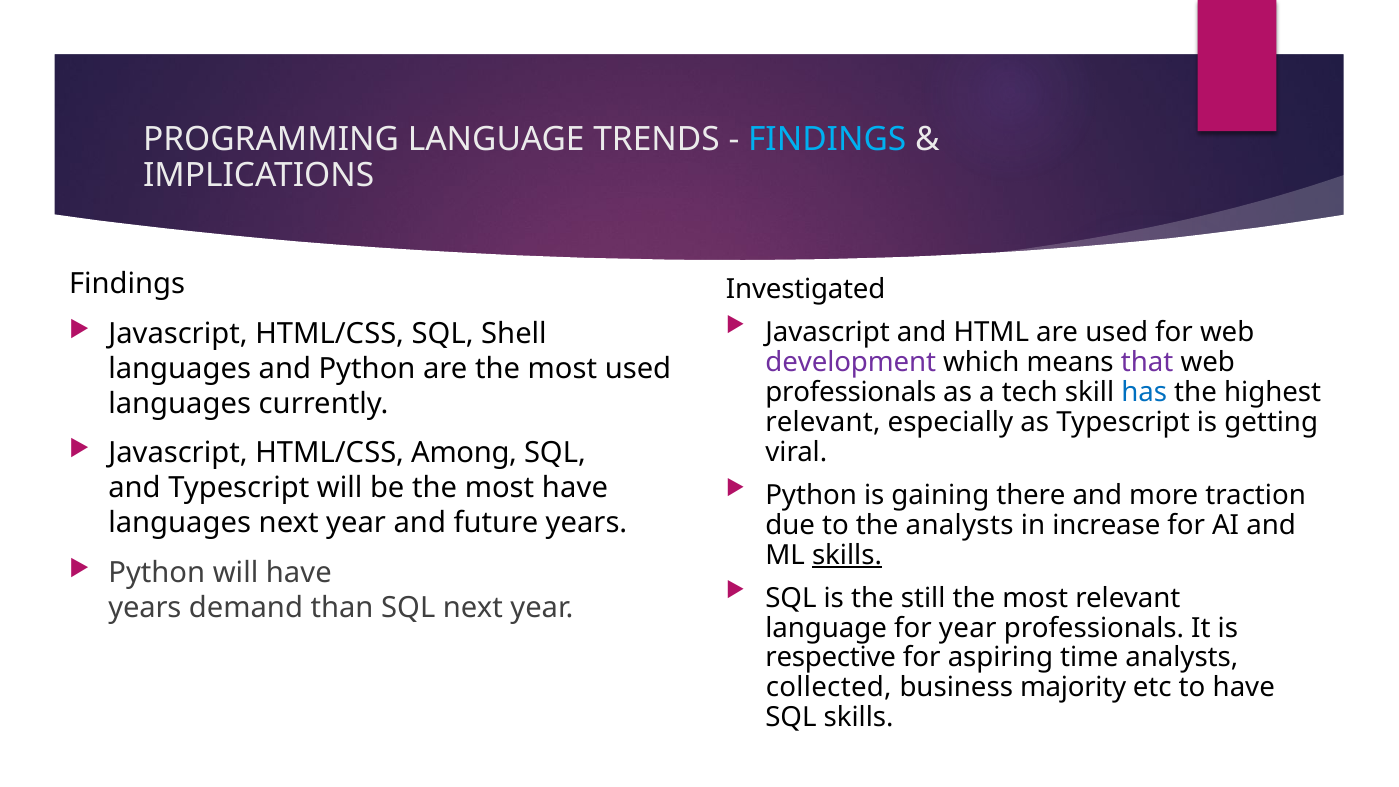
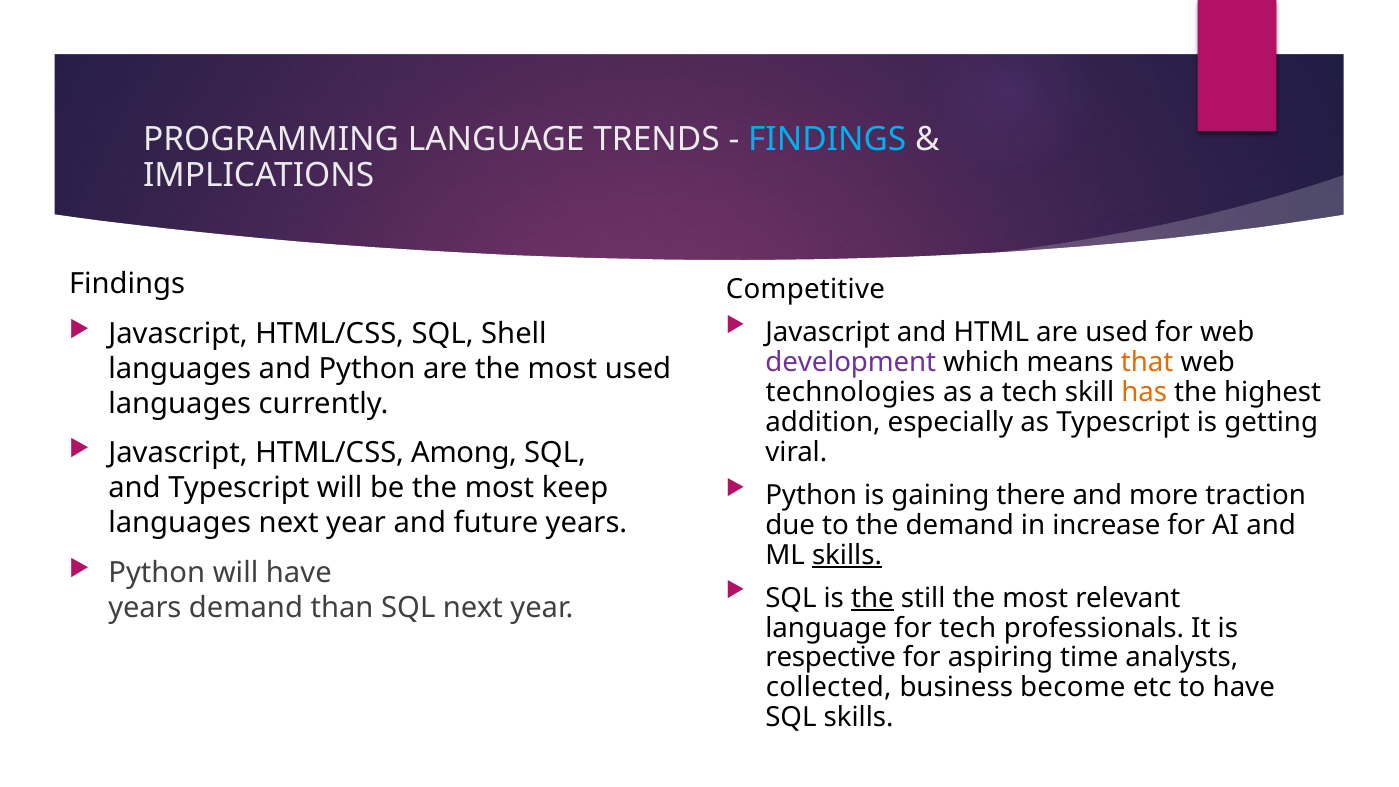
Investigated: Investigated -> Competitive (805, 290)
that colour: purple -> orange (1147, 362)
professionals: professionals -> technologies (851, 392)
has colour: blue -> orange (1144, 392)
relevant: relevant -> addition (823, 422)
most have: have -> keep (575, 488)
the analysts: analysts -> demand (960, 525)
the underline: none -> present (872, 598)
for year: year -> tech (968, 628)
majority: majority -> become (1073, 688)
